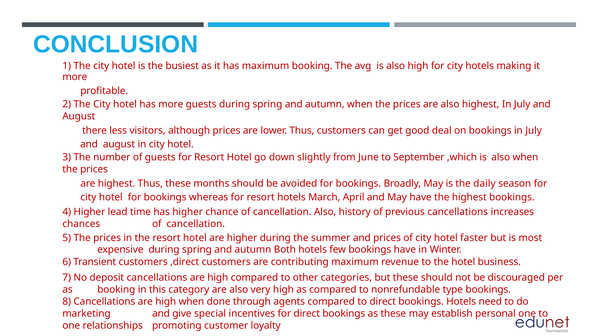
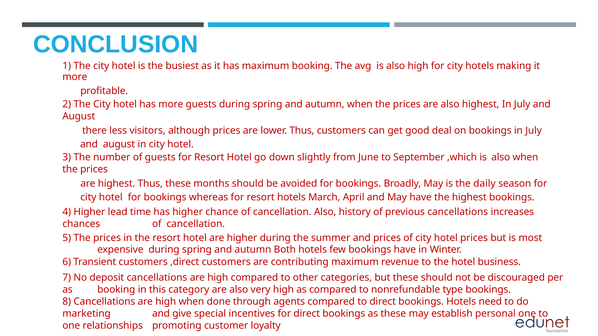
hotel faster: faster -> prices (474, 238)
